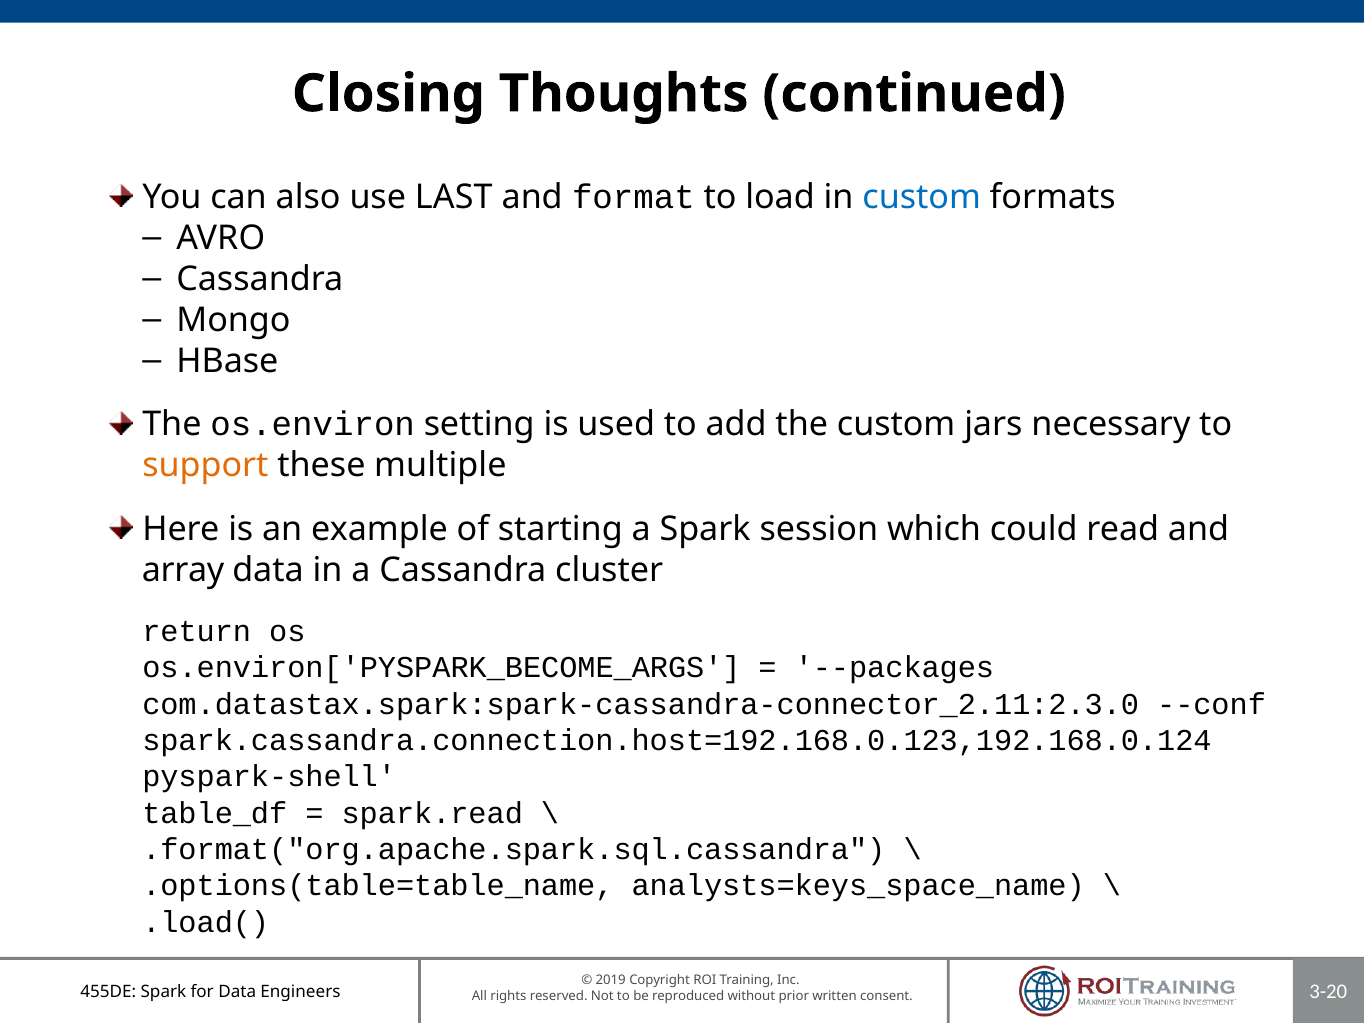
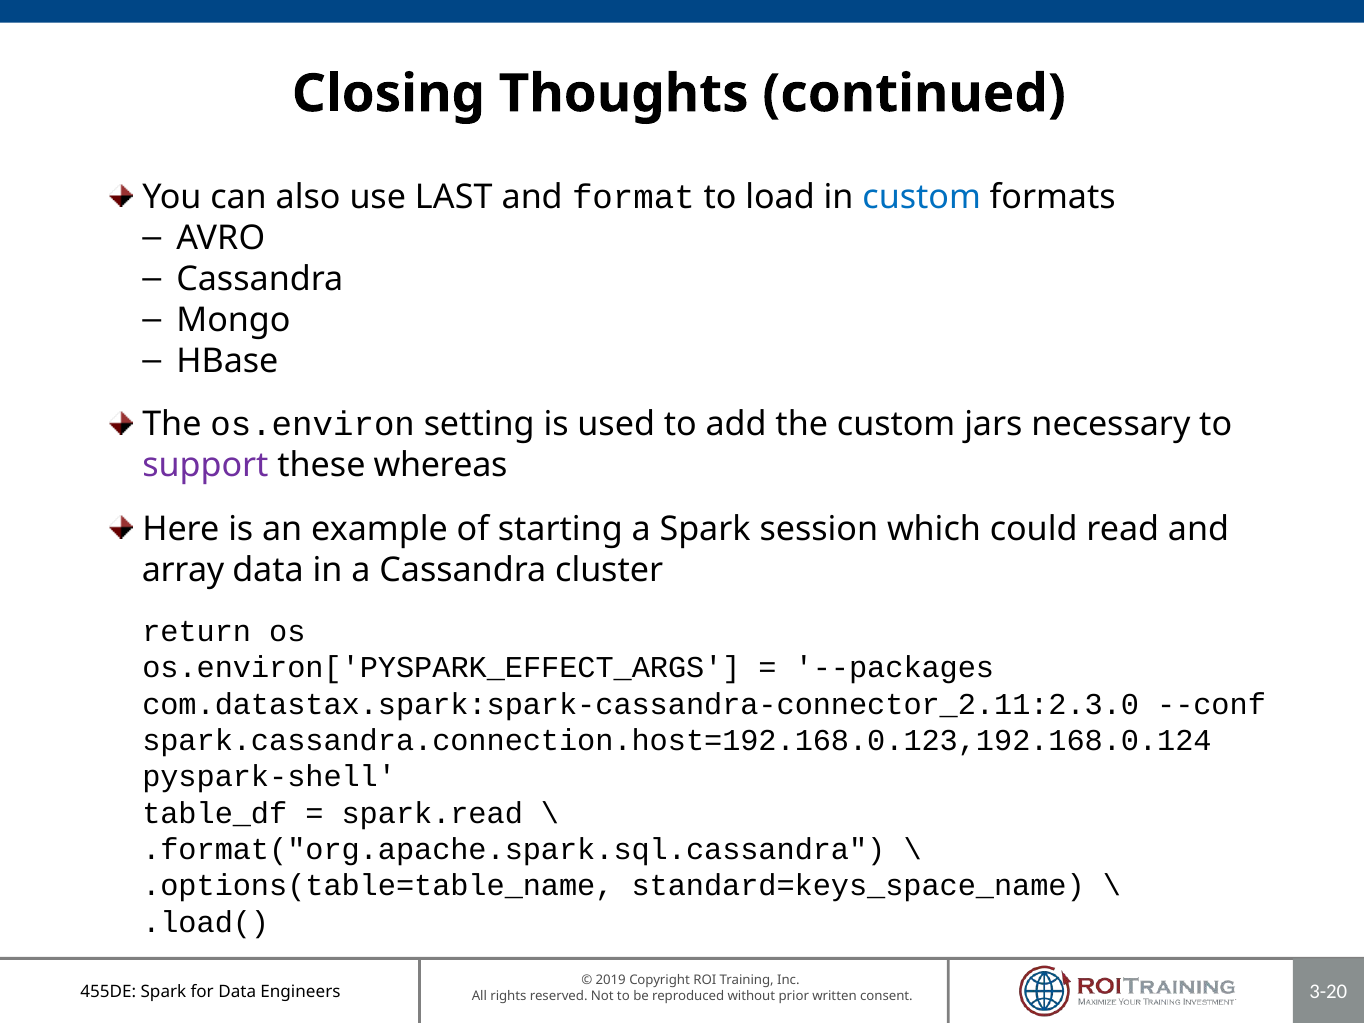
support colour: orange -> purple (205, 466)
multiple: multiple -> whereas (441, 466)
os.environ['PYSPARK_BECOME_ARGS: os.environ['PYSPARK_BECOME_ARGS -> os.environ['PYSPARK_EFFECT_ARGS (441, 668)
analysts=keys_space_name: analysts=keys_space_name -> standard=keys_space_name (858, 886)
